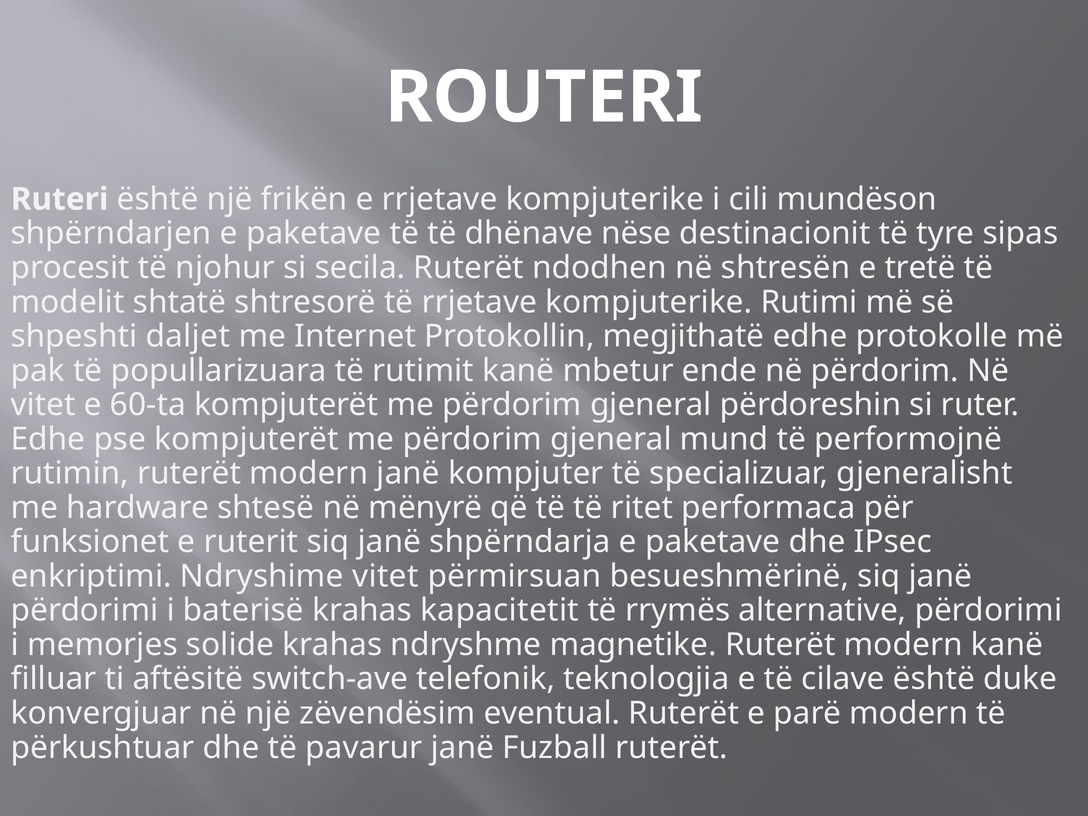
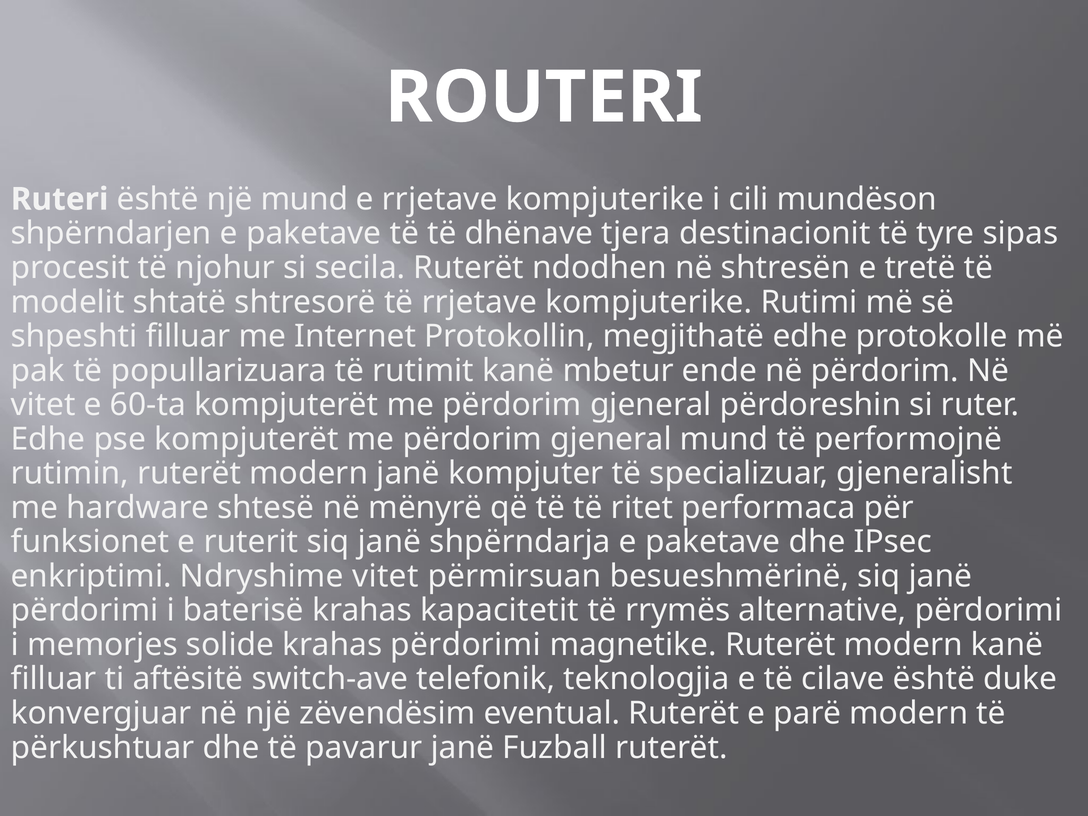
një frikën: frikën -> mund (304, 199)
nëse: nëse -> tjera (636, 234)
shpeshti daljet: daljet -> filluar (188, 336)
krahas ndryshme: ndryshme -> përdorimi (466, 645)
